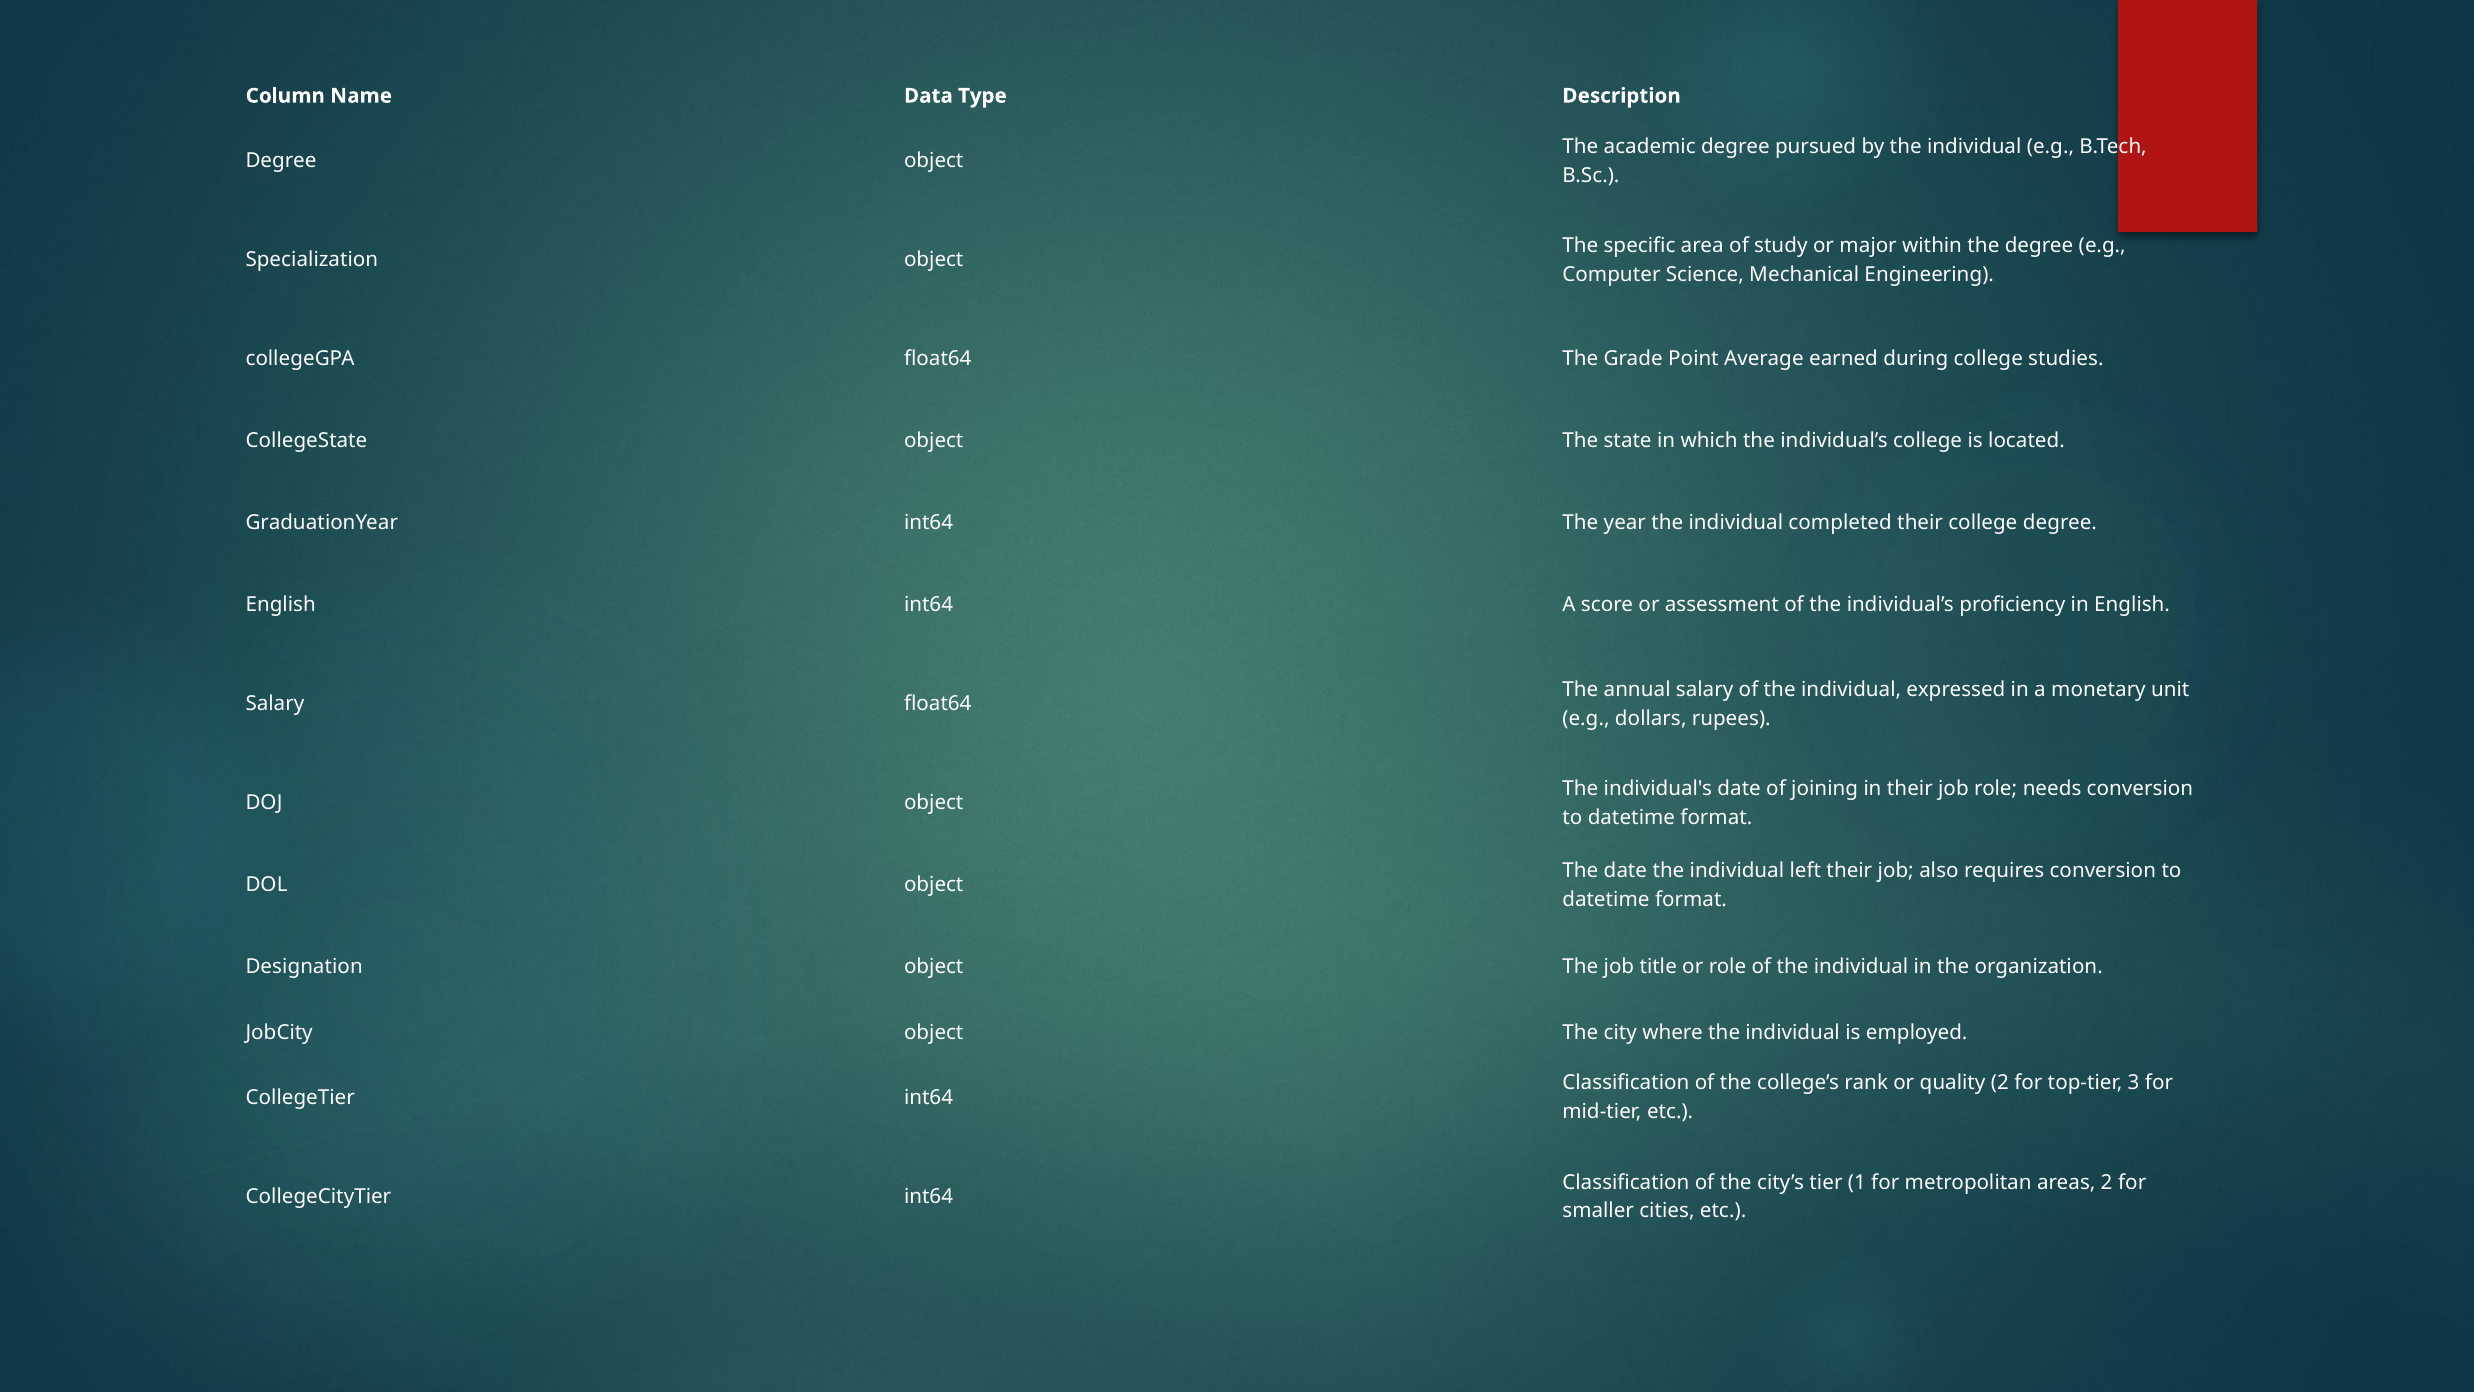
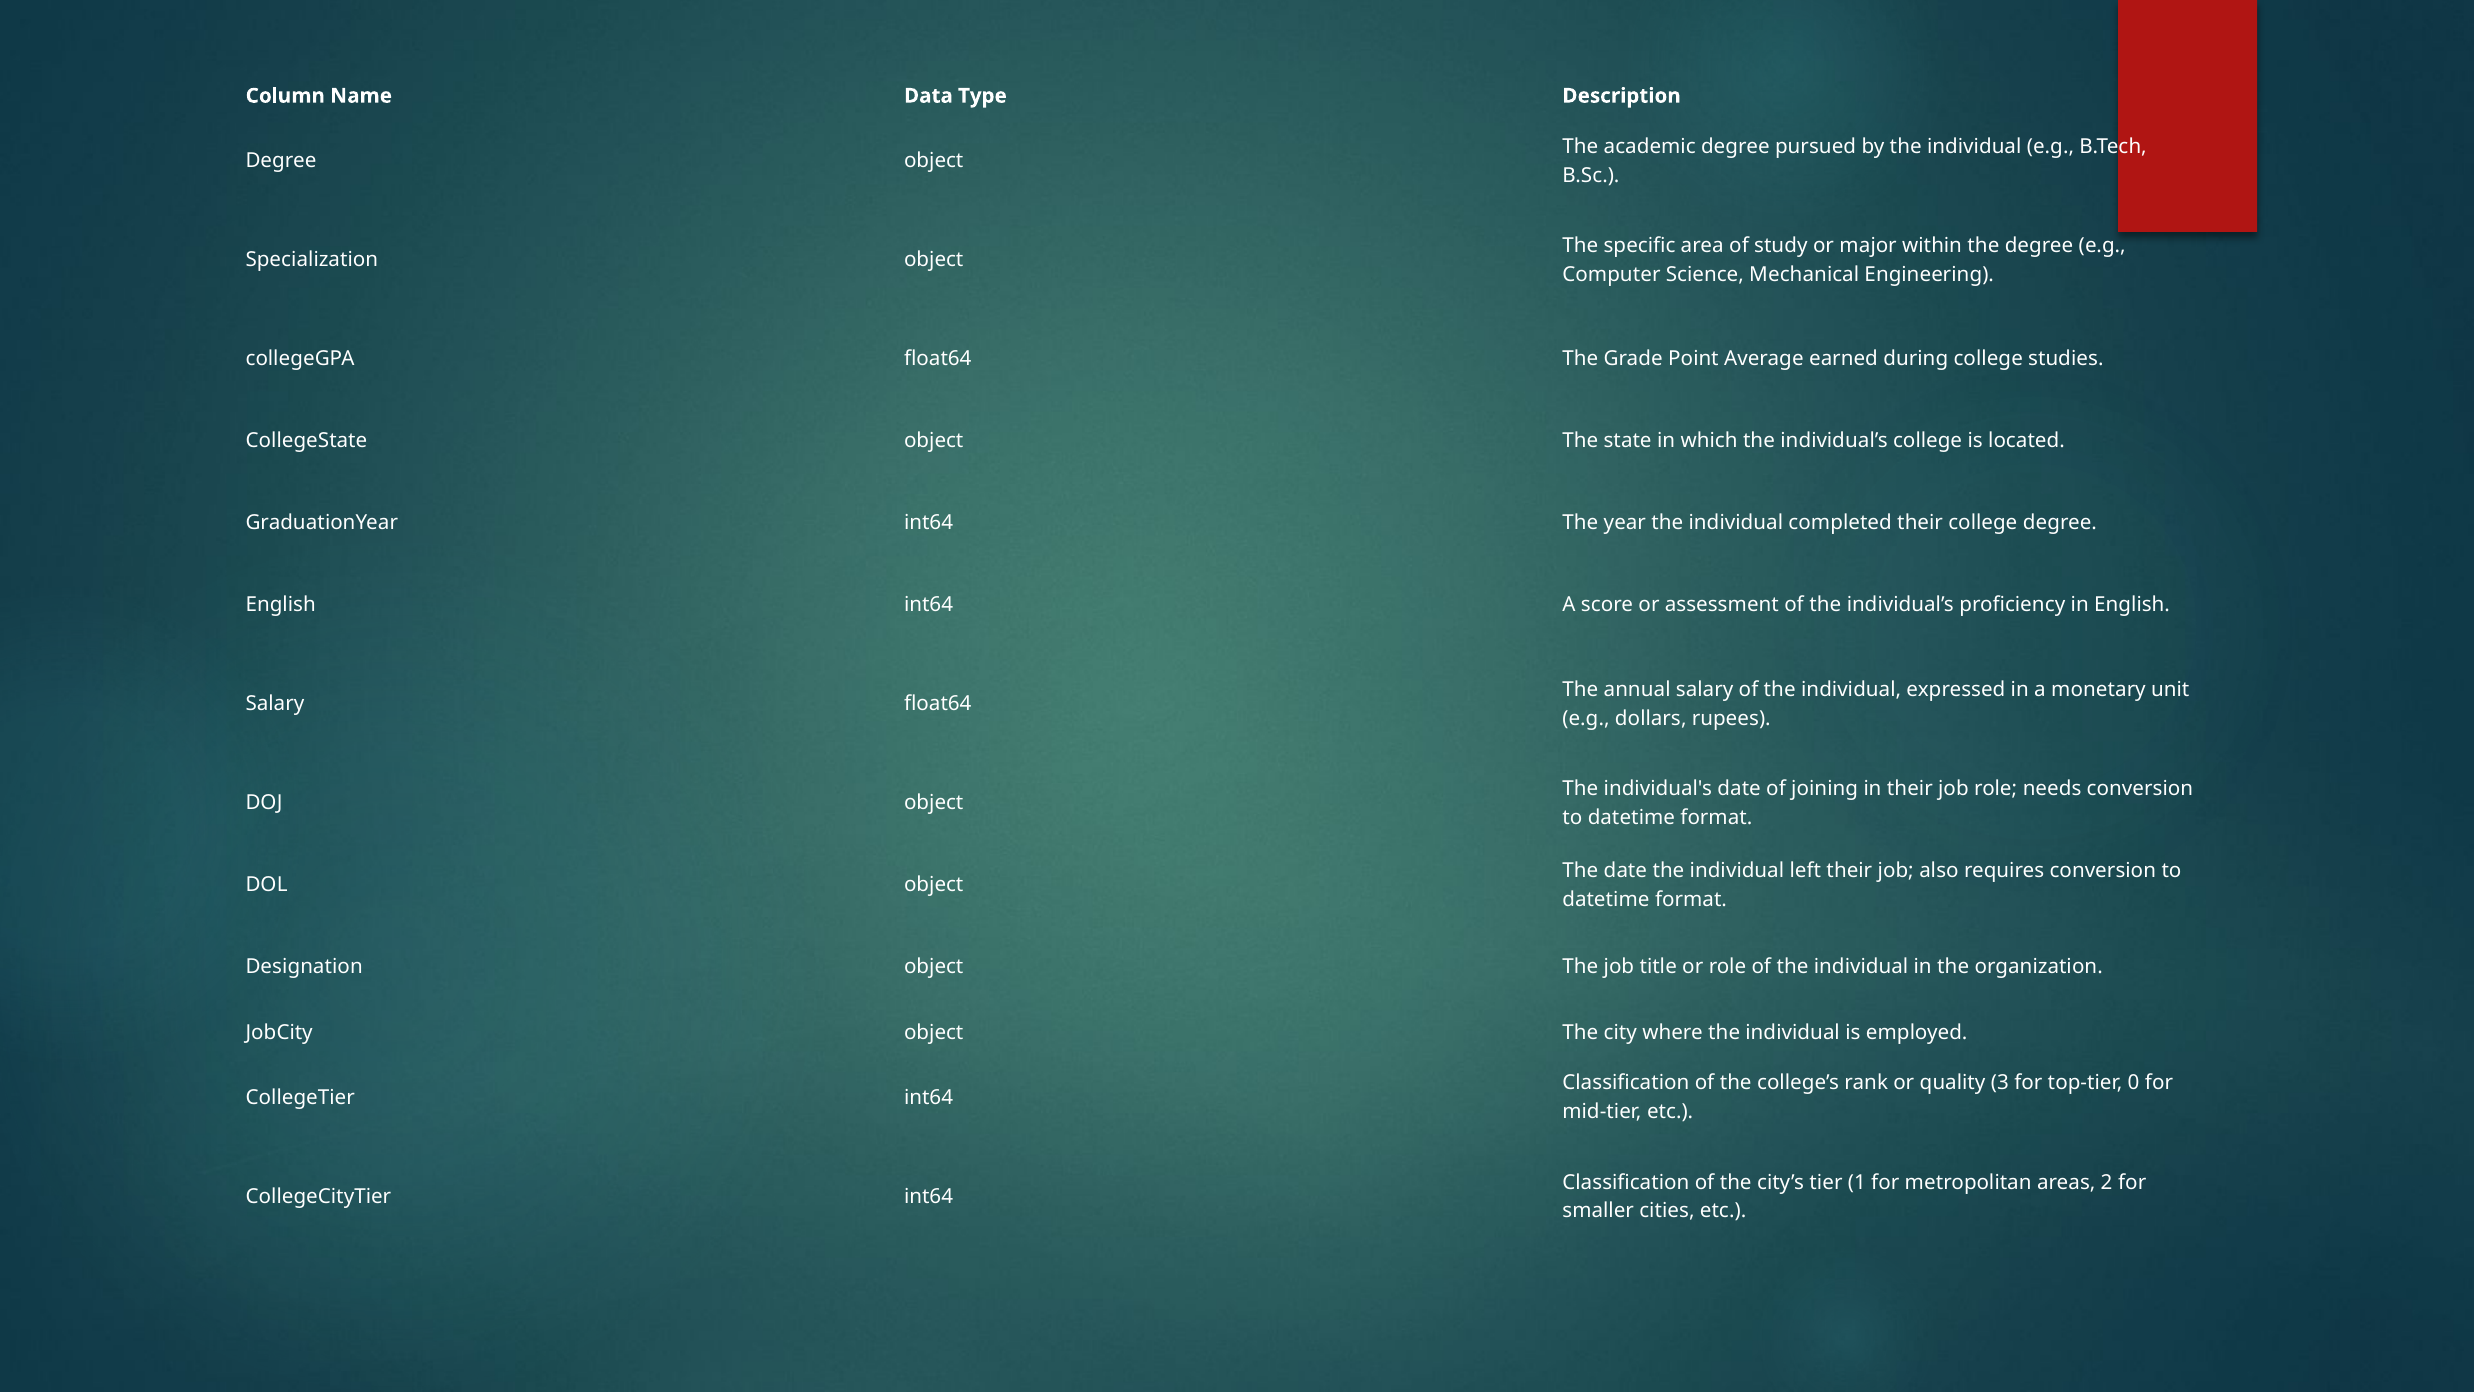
quality 2: 2 -> 3 (2000, 1083)
3: 3 -> 0 (2134, 1083)
